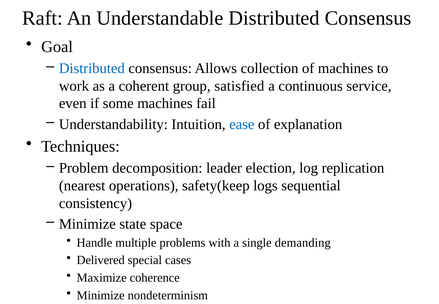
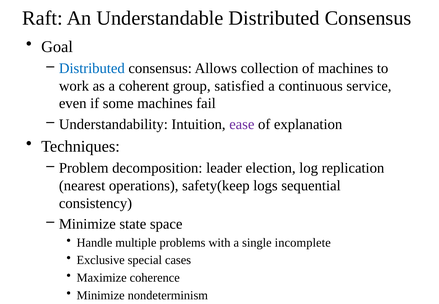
ease colour: blue -> purple (242, 124)
demanding: demanding -> incomplete (303, 243)
Delivered: Delivered -> Exclusive (101, 260)
